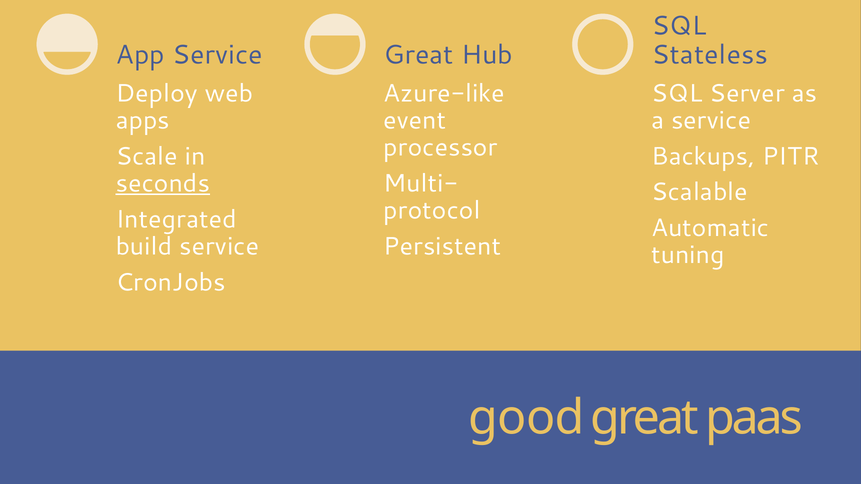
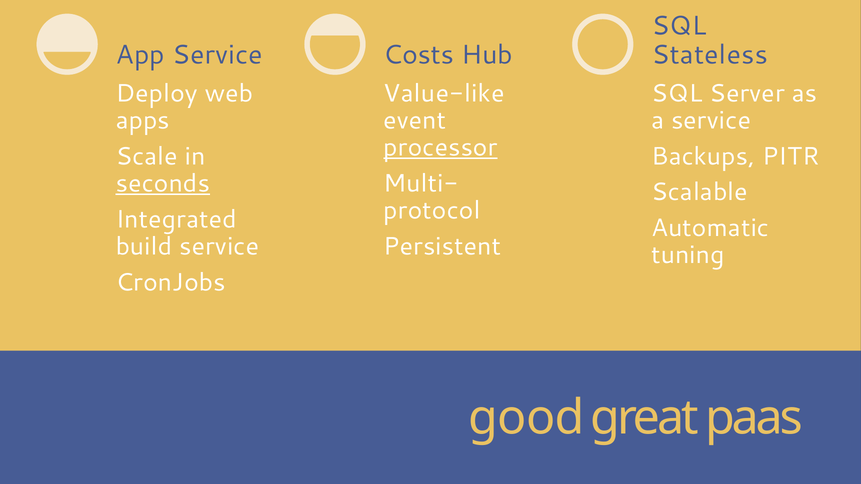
Great: Great -> Costs (419, 55)
Azure-like: Azure-like -> Value-like (444, 93)
processor underline: none -> present (441, 148)
